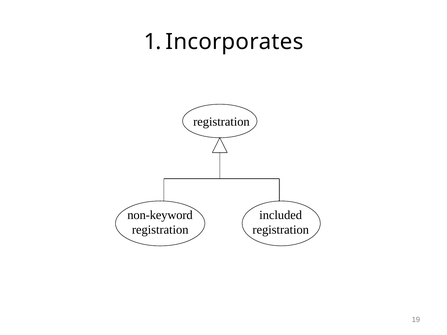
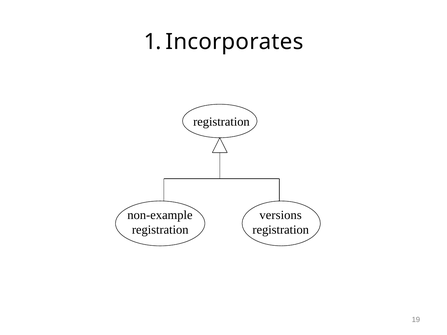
non-keyword: non-keyword -> non-example (160, 215)
included: included -> versions (281, 215)
